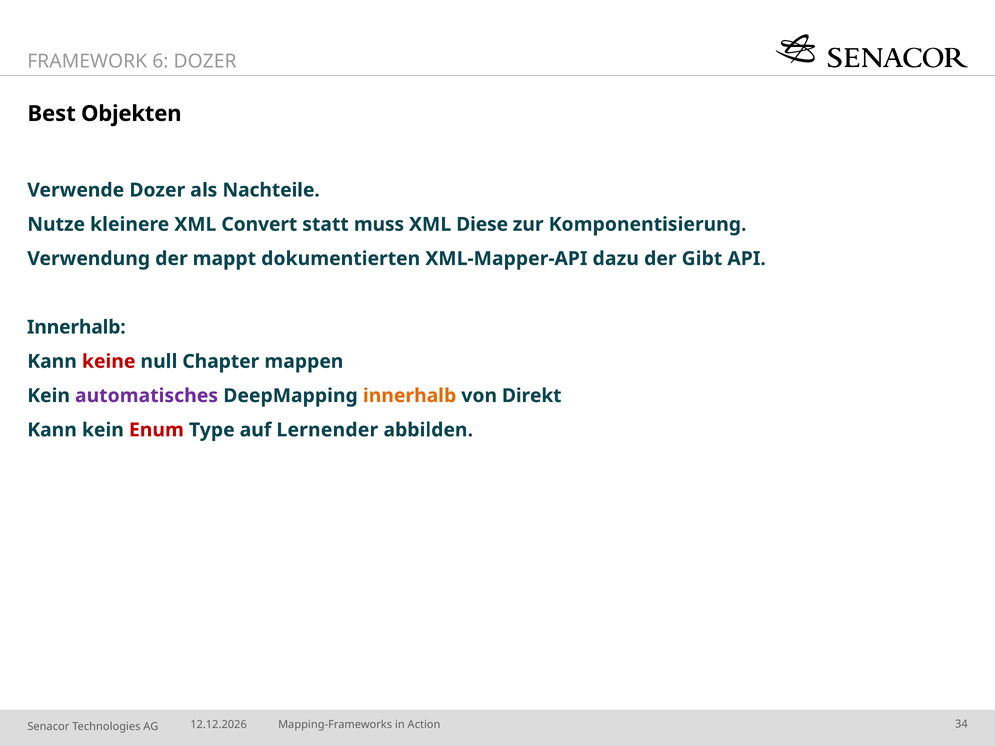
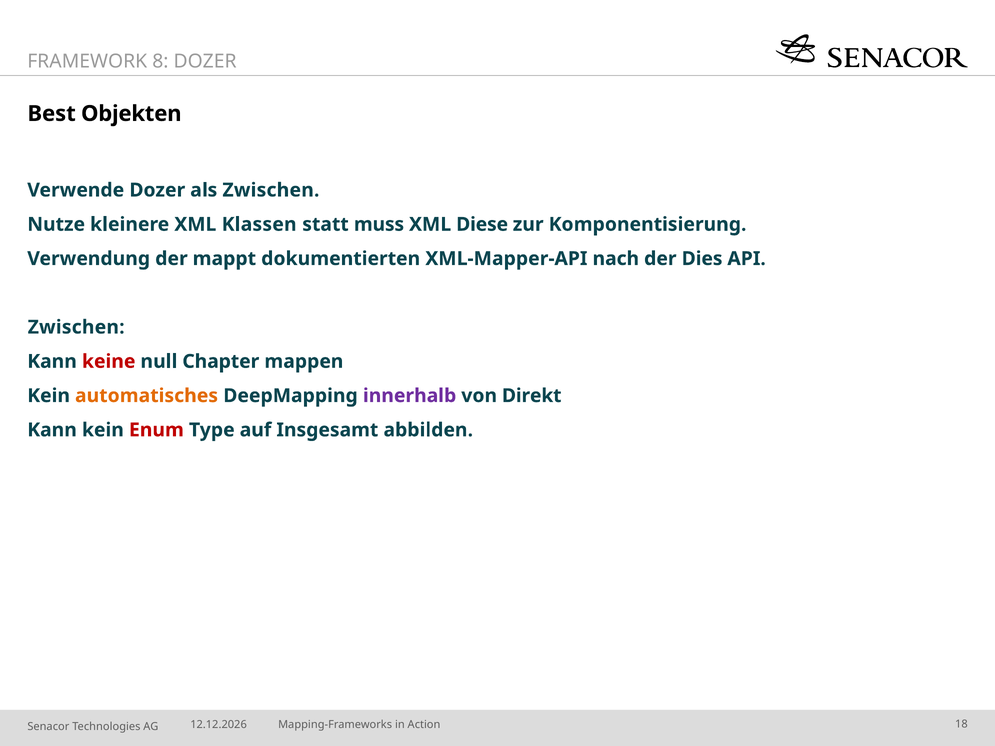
6: 6 -> 8 (160, 61)
als Nachteile: Nachteile -> Zwischen (271, 190)
Convert: Convert -> Klassen (259, 224)
dazu: dazu -> nach (616, 259)
Gibt: Gibt -> Dies (702, 259)
Innerhalb: Innerhalb -> Zwischen (76, 327)
automatisches colour: purple -> orange (147, 396)
innerhalb colour: orange -> purple (410, 396)
Lernender: Lernender -> Insgesamt (327, 430)
34: 34 -> 18 (961, 725)
